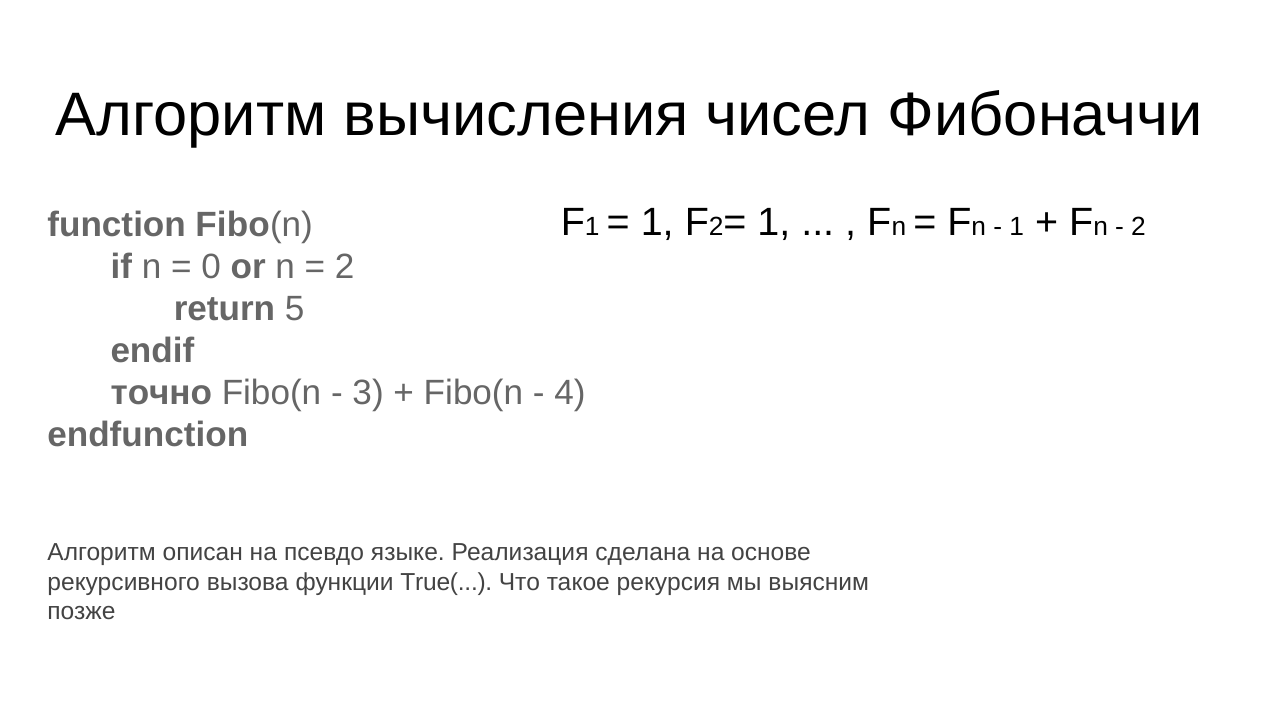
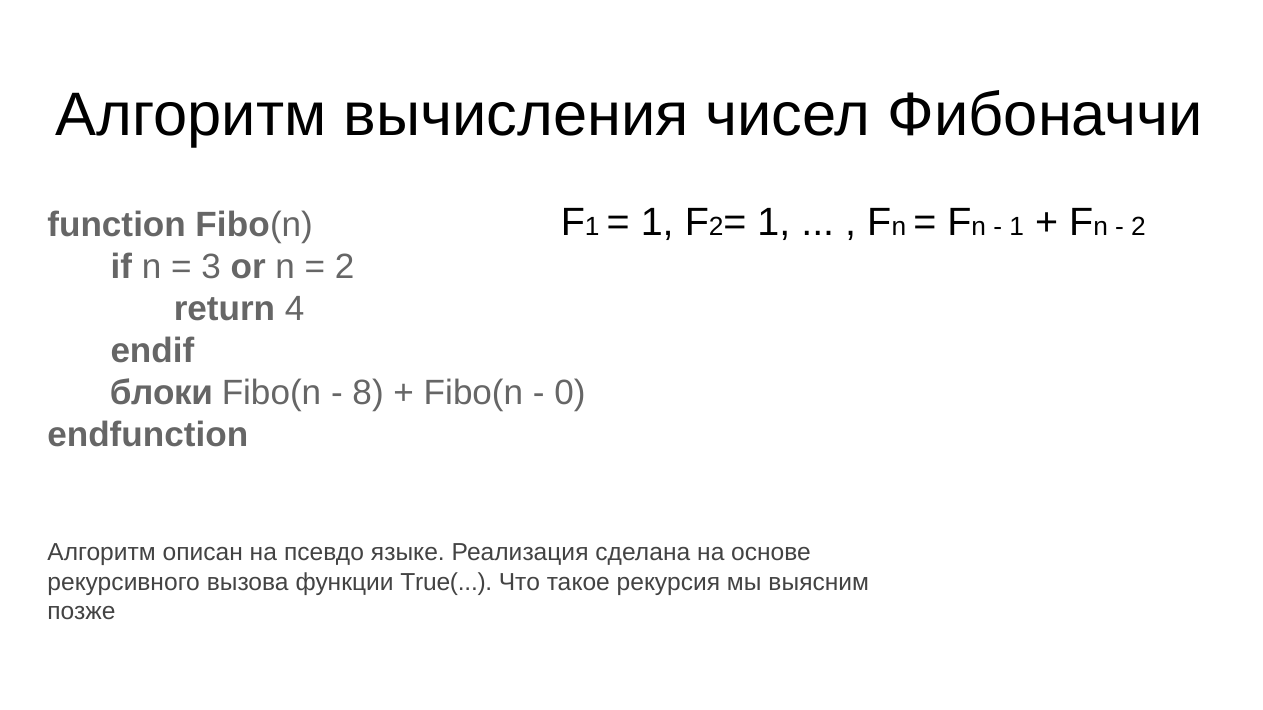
0: 0 -> 3 (211, 267)
5: 5 -> 4 (295, 309)
точно: точно -> блоки (161, 394)
3: 3 -> 8 (368, 394)
4: 4 -> 0 (570, 394)
